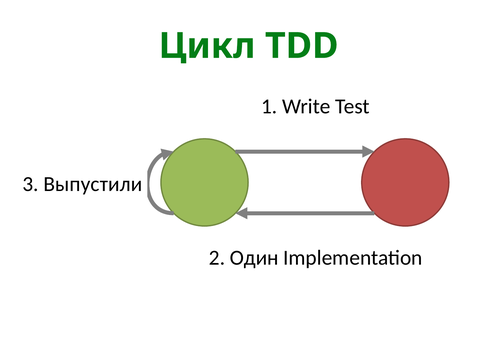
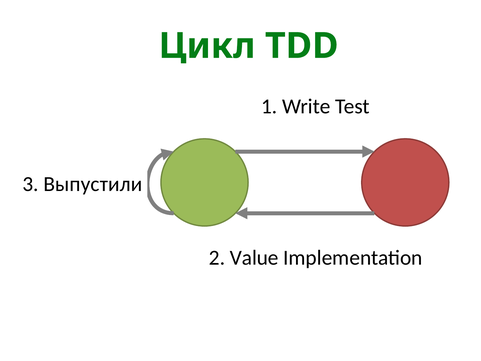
Один: Один -> Value (254, 258)
